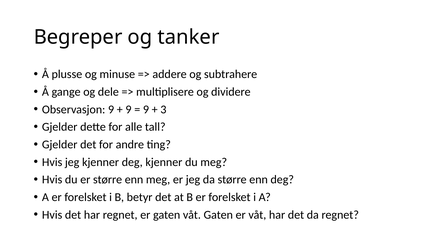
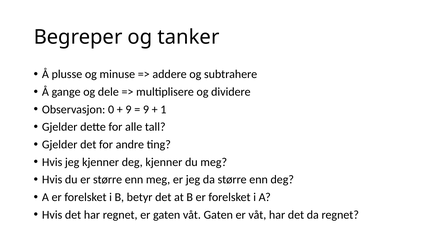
Observasjon 9: 9 -> 0 (111, 109)
3: 3 -> 1 (163, 109)
